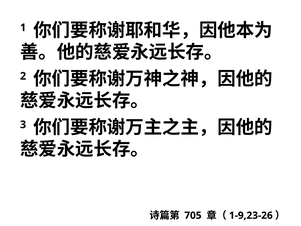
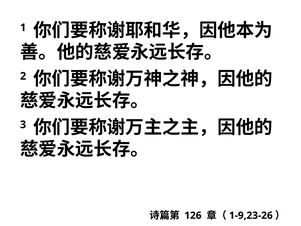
705: 705 -> 126 (193, 215)
